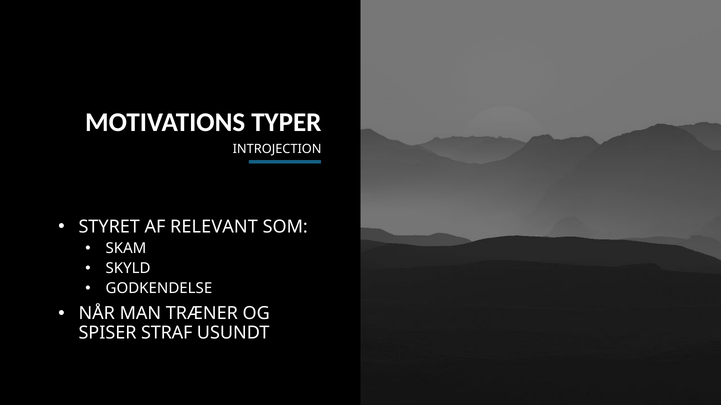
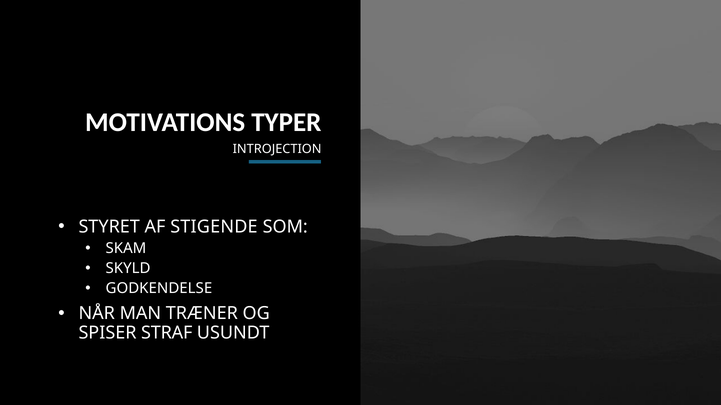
RELEVANT: RELEVANT -> STIGENDE (214, 227)
